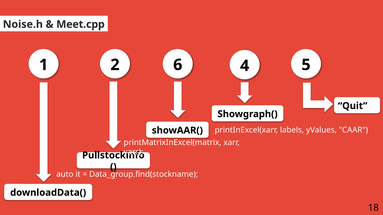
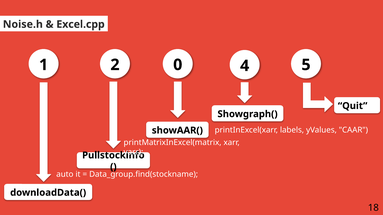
Meet.cpp: Meet.cpp -> Excel.cpp (81, 24)
6: 6 -> 0 (178, 65)
